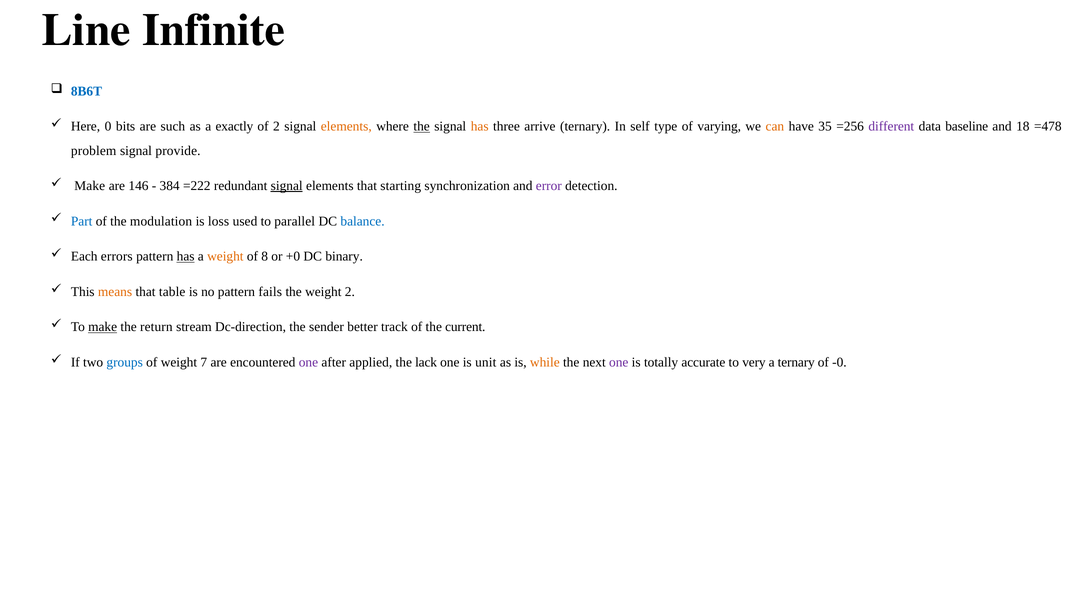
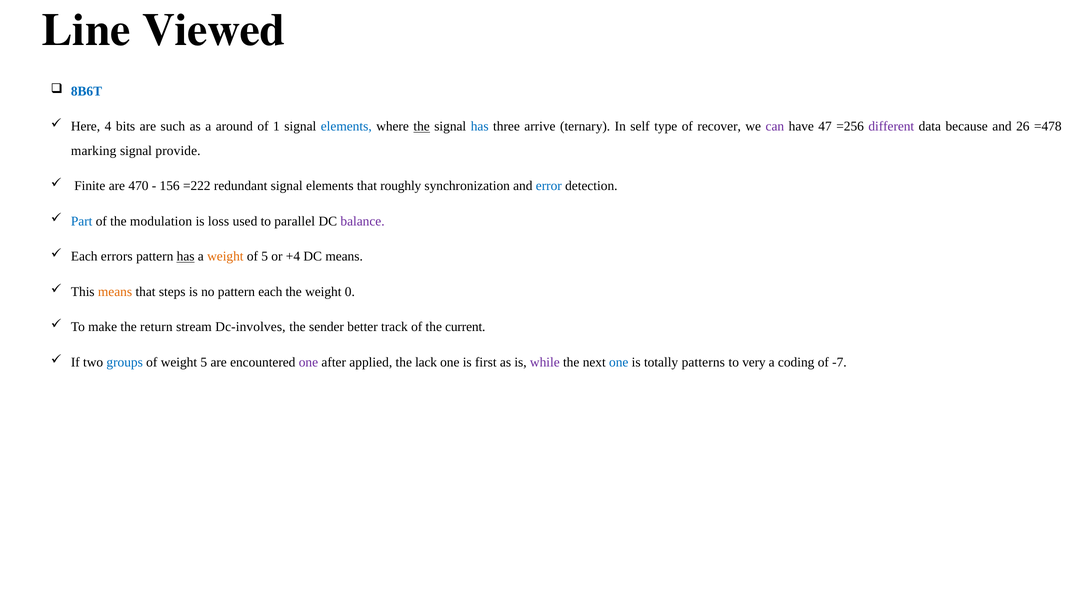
Infinite: Infinite -> Viewed (214, 30)
0: 0 -> 4 (108, 126)
exactly: exactly -> around (234, 126)
of 2: 2 -> 1 (276, 126)
elements colour: orange -> blue (346, 126)
has colour: orange -> blue (480, 126)
varying: varying -> recover (719, 126)
can colour: orange -> purple (775, 126)
35: 35 -> 47 (825, 126)
baseline: baseline -> because (967, 126)
18: 18 -> 26 (1023, 126)
problem: problem -> marking (94, 151)
Make: Make -> Finite (90, 186)
146: 146 -> 470 (138, 186)
384: 384 -> 156 (170, 186)
signal underline: present -> none (287, 186)
starting: starting -> roughly (401, 186)
error colour: purple -> blue (549, 186)
balance colour: blue -> purple (363, 221)
of 8: 8 -> 5 (265, 256)
+0: +0 -> +4 (293, 256)
DC binary: binary -> means (344, 256)
table: table -> steps (172, 292)
pattern fails: fails -> each (270, 292)
weight 2: 2 -> 0 (350, 292)
make underline: present -> none (103, 327)
Dc-direction: Dc-direction -> Dc-involves (250, 327)
weight 7: 7 -> 5 (204, 362)
unit: unit -> first (486, 362)
while colour: orange -> purple (545, 362)
one colour: purple -> blue (619, 362)
accurate: accurate -> patterns (703, 362)
a ternary: ternary -> coding (796, 362)
-0: -0 -> -7 (839, 362)
